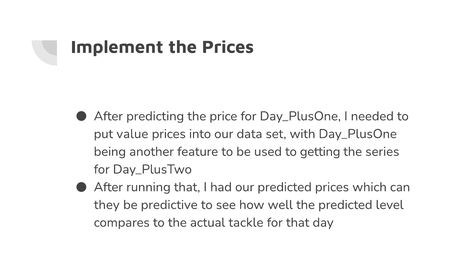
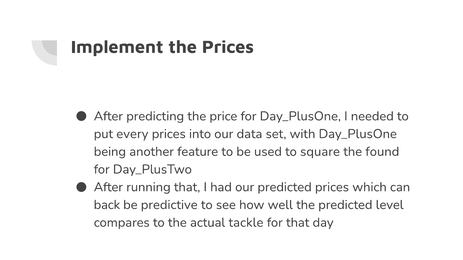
value: value -> every (132, 134)
getting: getting -> square (320, 152)
series: series -> found (382, 152)
they: they -> back (107, 205)
